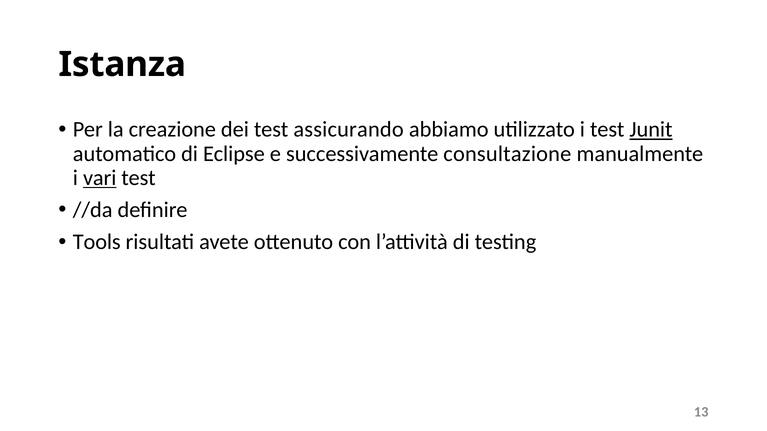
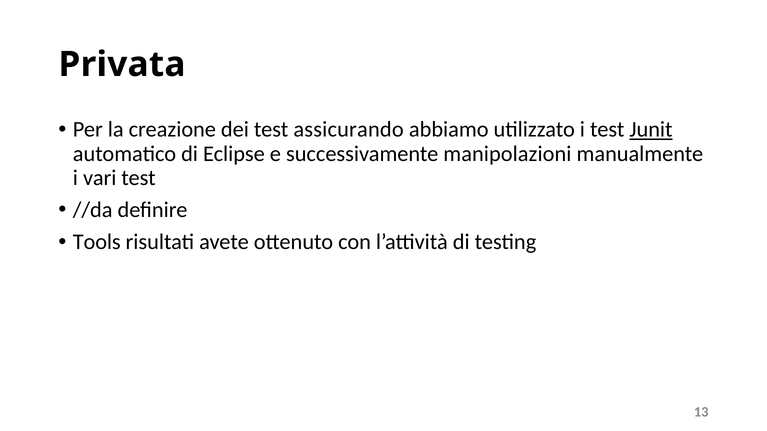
Istanza: Istanza -> Privata (122, 64)
consultazione: consultazione -> manipolazioni (507, 154)
vari underline: present -> none (100, 178)
